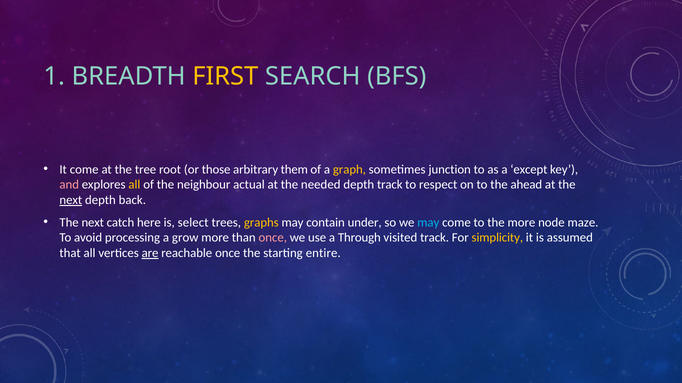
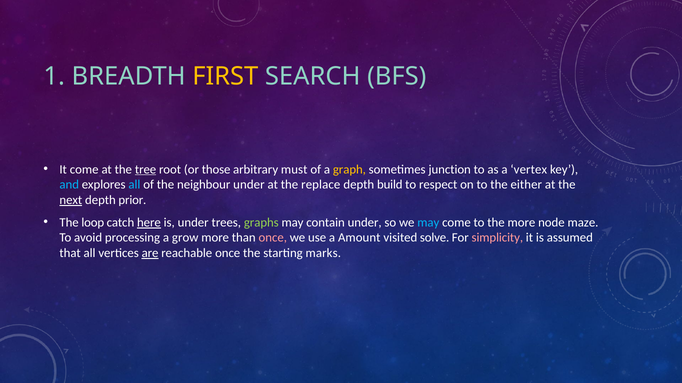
tree underline: none -> present (146, 170)
them: them -> must (294, 170)
except: except -> vertex (529, 170)
and colour: pink -> light blue (69, 185)
all colour: yellow -> light blue (134, 185)
neighbour actual: actual -> under (249, 185)
needed: needed -> replace (321, 185)
depth track: track -> build (390, 185)
ahead: ahead -> either (526, 185)
back: back -> prior (132, 200)
next: next -> loop (93, 223)
here underline: none -> present (149, 223)
is select: select -> under (193, 223)
graphs colour: yellow -> light green (261, 223)
Through: Through -> Amount (359, 238)
visited track: track -> solve (435, 238)
simplicity colour: yellow -> pink (497, 238)
entire: entire -> marks (323, 253)
